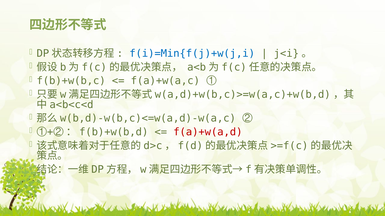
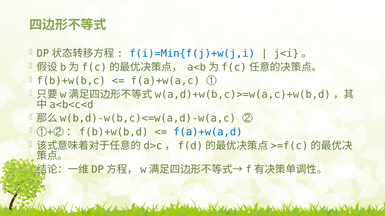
f(a)+w(a,d colour: red -> blue (208, 132)
